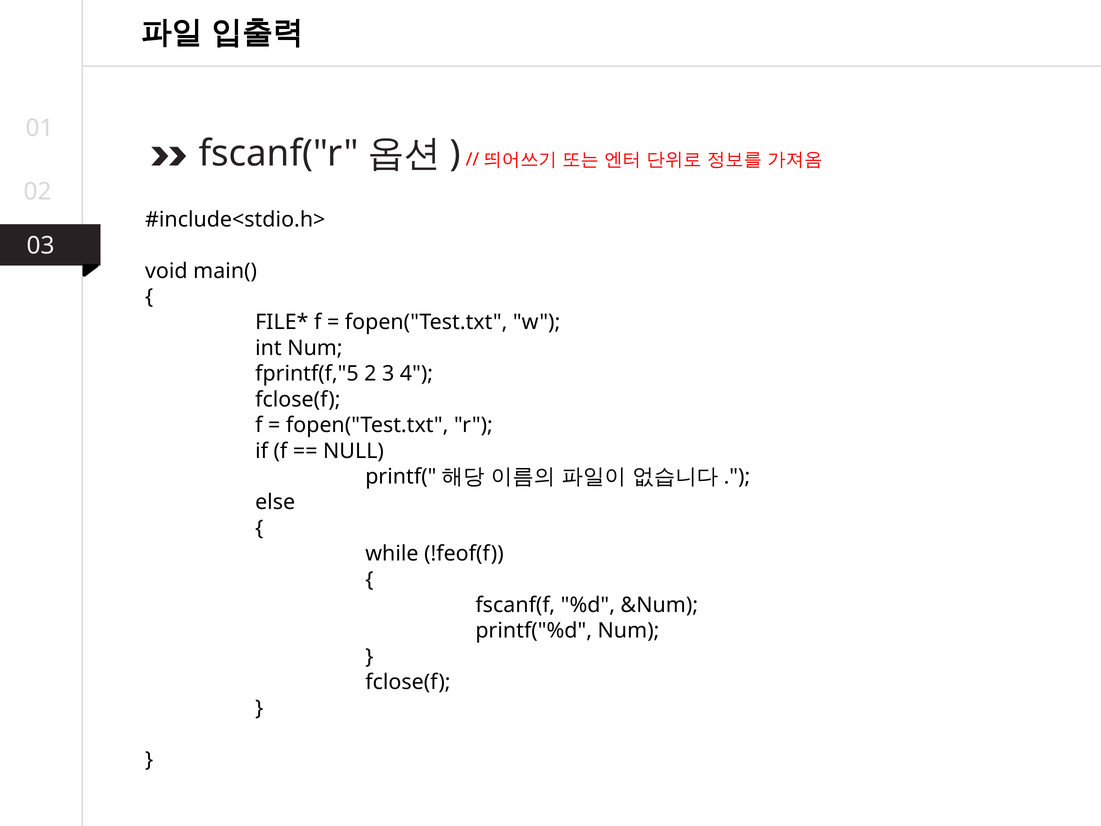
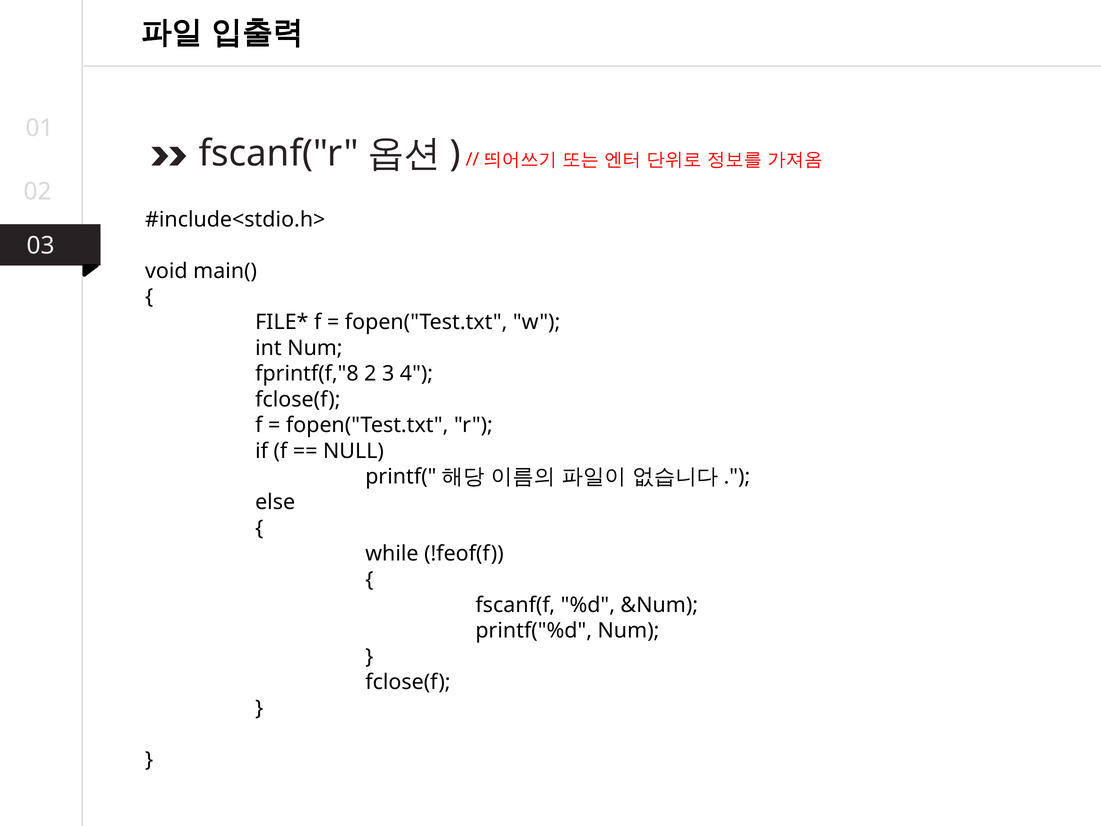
fprintf(f,"5: fprintf(f,"5 -> fprintf(f,"8 (307, 374)
